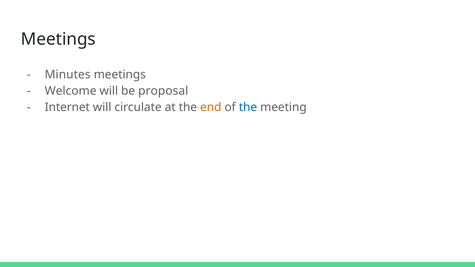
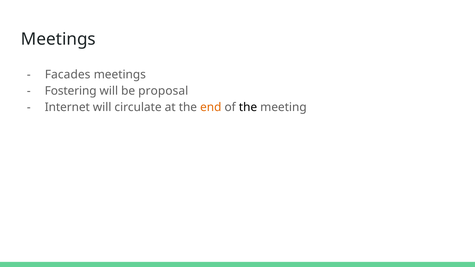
Minutes: Minutes -> Facades (68, 75)
Welcome: Welcome -> Fostering (71, 91)
the colour: blue -> black (248, 107)
